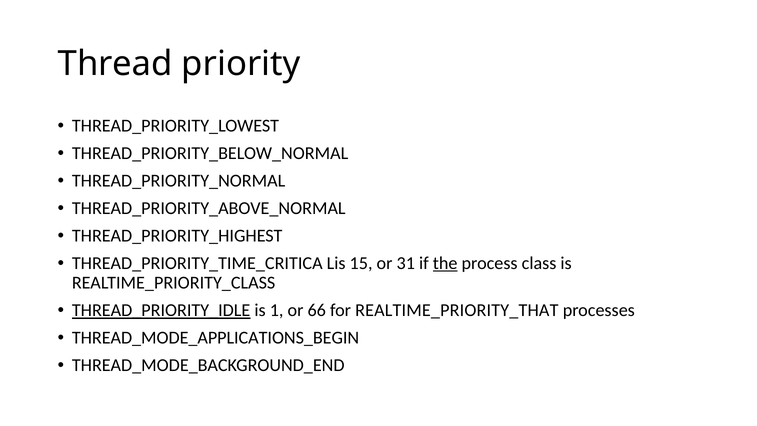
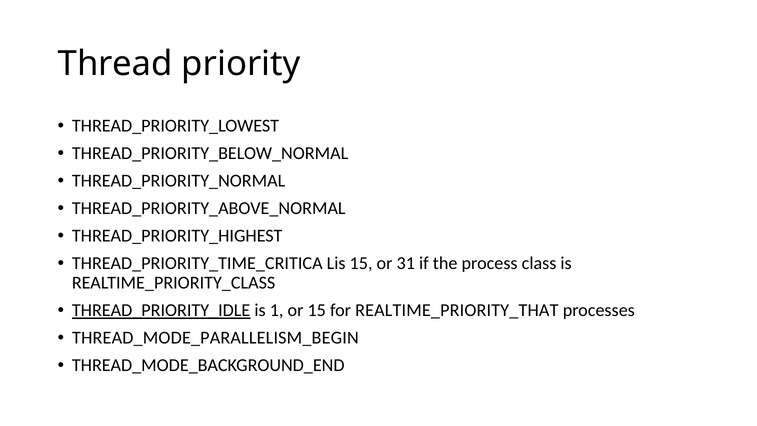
the underline: present -> none (445, 263)
or 66: 66 -> 15 (317, 310)
THREAD_MODE_APPLICATIONS_BEGIN: THREAD_MODE_APPLICATIONS_BEGIN -> THREAD_MODE_PARALLELISM_BEGIN (215, 338)
